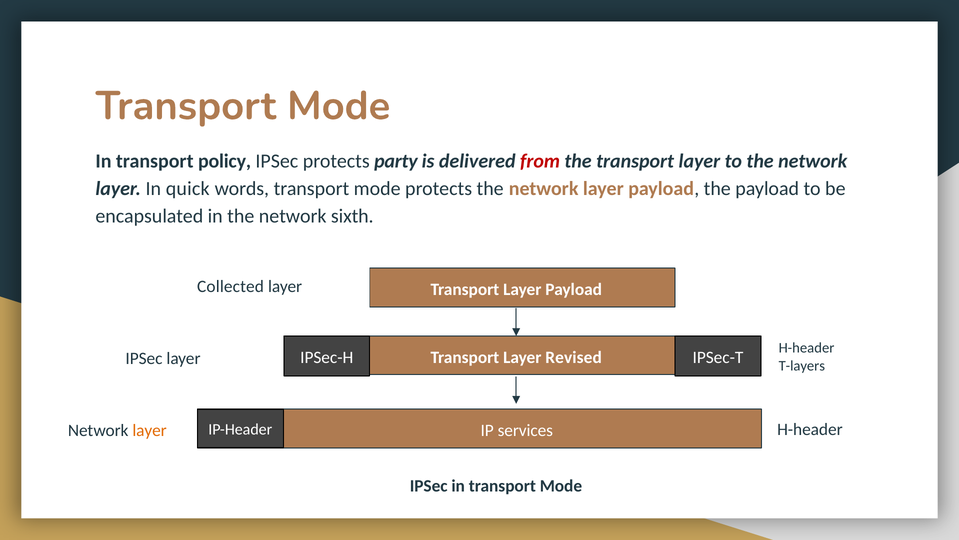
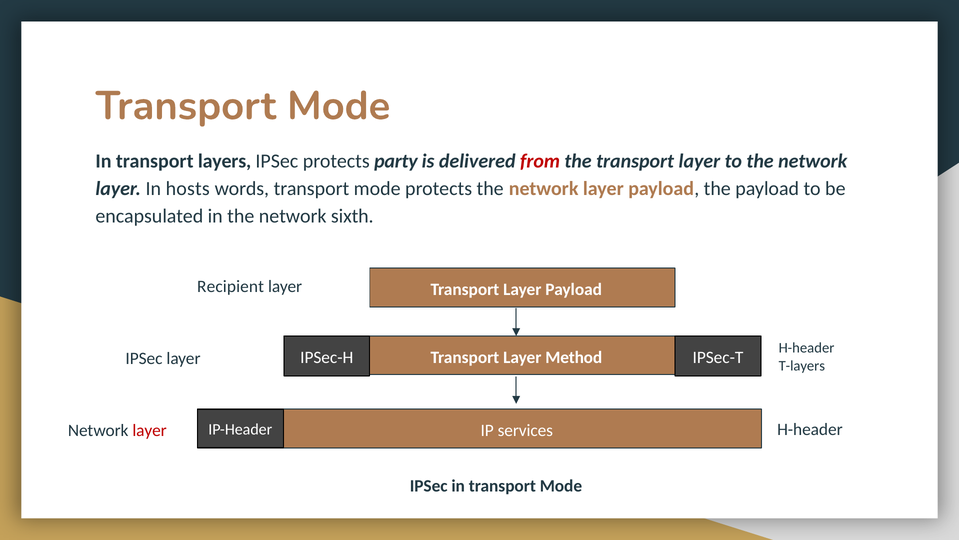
policy: policy -> layers (225, 161)
quick: quick -> hosts (188, 188)
Collected: Collected -> Recipient (231, 286)
Revised: Revised -> Method (574, 357)
layer colour: orange -> red (150, 430)
